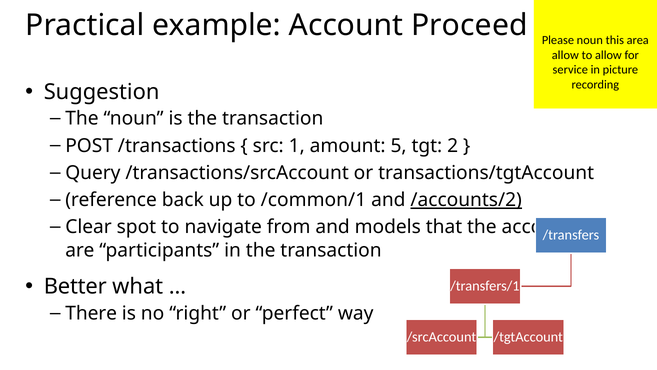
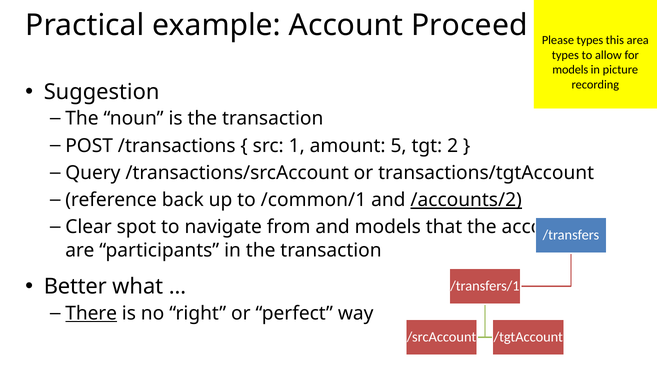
Please noun: noun -> types (590, 40)
allow: allow -> types (565, 55)
service: service -> models (570, 70)
There underline: none -> present (91, 313)
